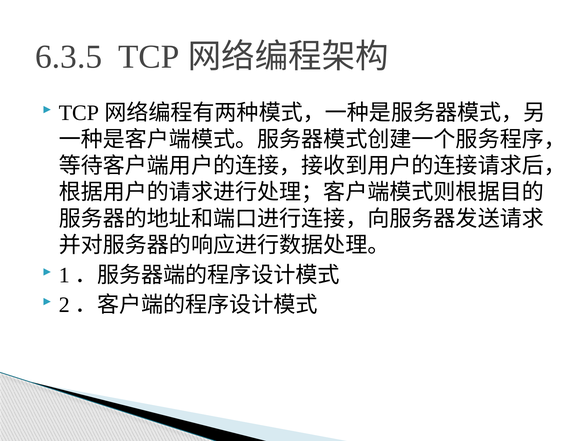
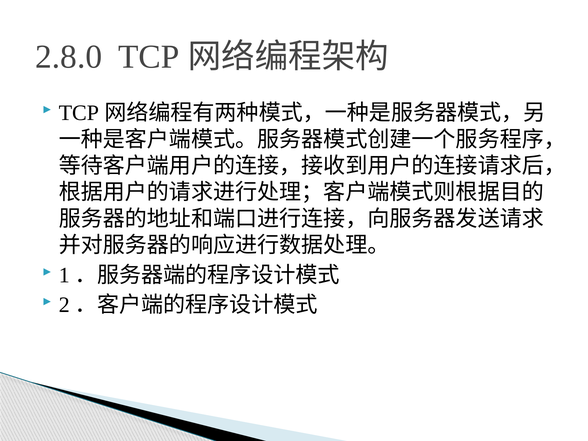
6.3.5: 6.3.5 -> 2.8.0 (69, 57)
